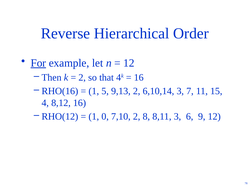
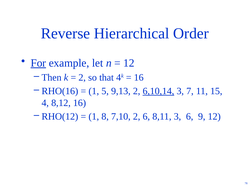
6,10,14 underline: none -> present (158, 91)
0: 0 -> 8 (105, 116)
2 8: 8 -> 6 (146, 116)
